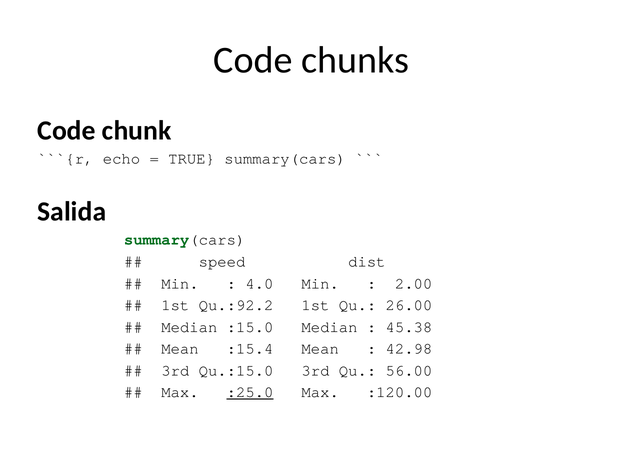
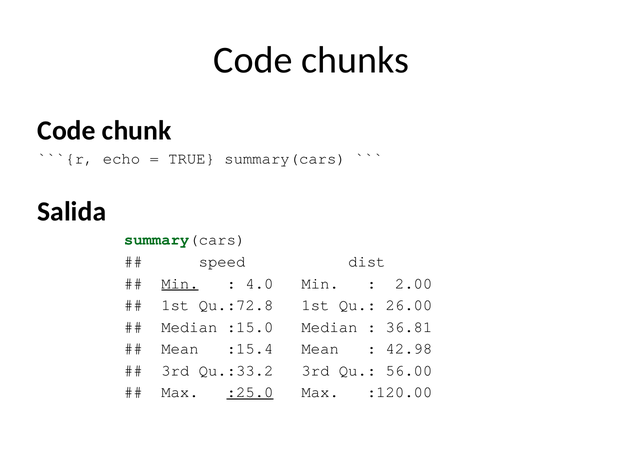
Min underline: none -> present (180, 284)
Qu.:92.2: Qu.:92.2 -> Qu.:72.8 (236, 305)
45.38: 45.38 -> 36.81 (409, 327)
Qu.:15.0: Qu.:15.0 -> Qu.:33.2 (236, 371)
